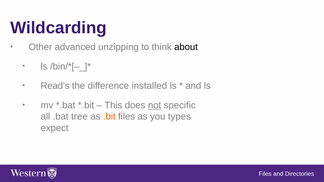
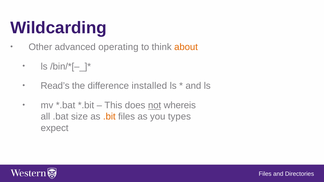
unzipping: unzipping -> operating (118, 47)
about colour: black -> orange (186, 47)
specific: specific -> whereis (180, 105)
tree: tree -> size (79, 117)
